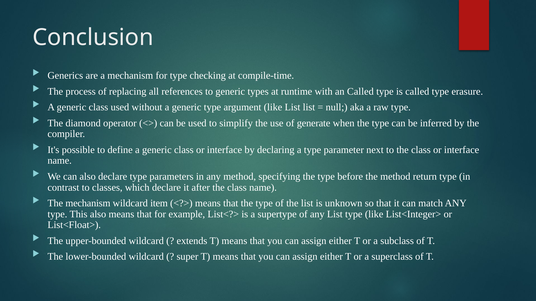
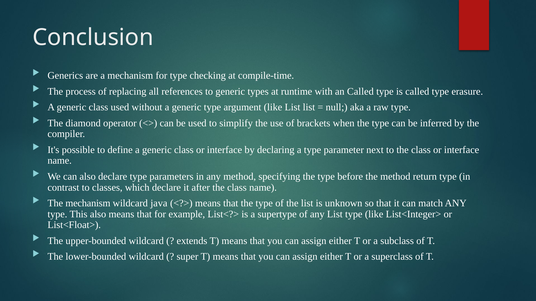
generate: generate -> brackets (314, 123)
item: item -> java (159, 204)
